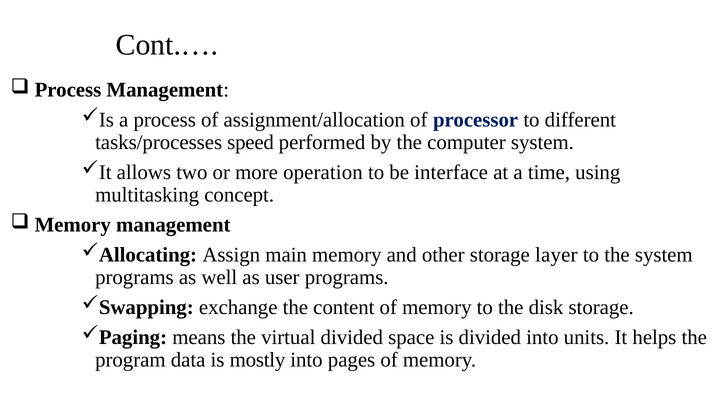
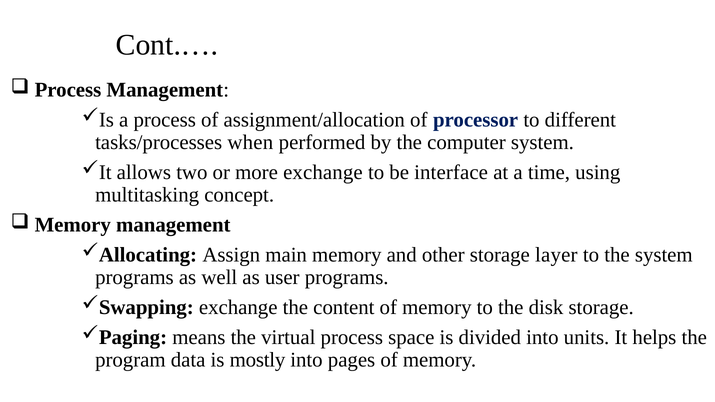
speed: speed -> when (250, 143)
more operation: operation -> exchange (323, 173)
virtual divided: divided -> process (352, 338)
